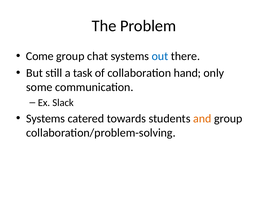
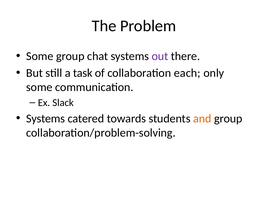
Come: Come -> Some (40, 56)
out colour: blue -> purple (160, 56)
hand: hand -> each (187, 73)
